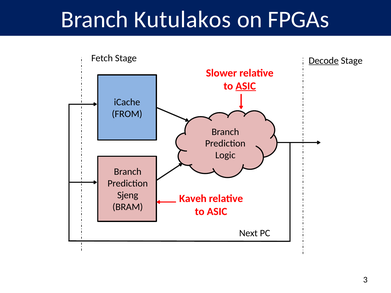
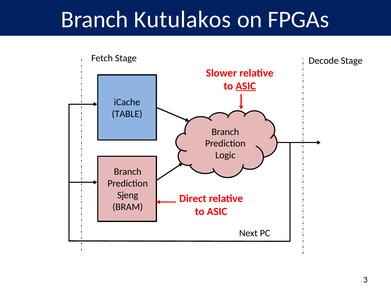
Decode underline: present -> none (324, 61)
FROM: FROM -> TABLE (127, 114)
Kaveh: Kaveh -> Direct (193, 199)
